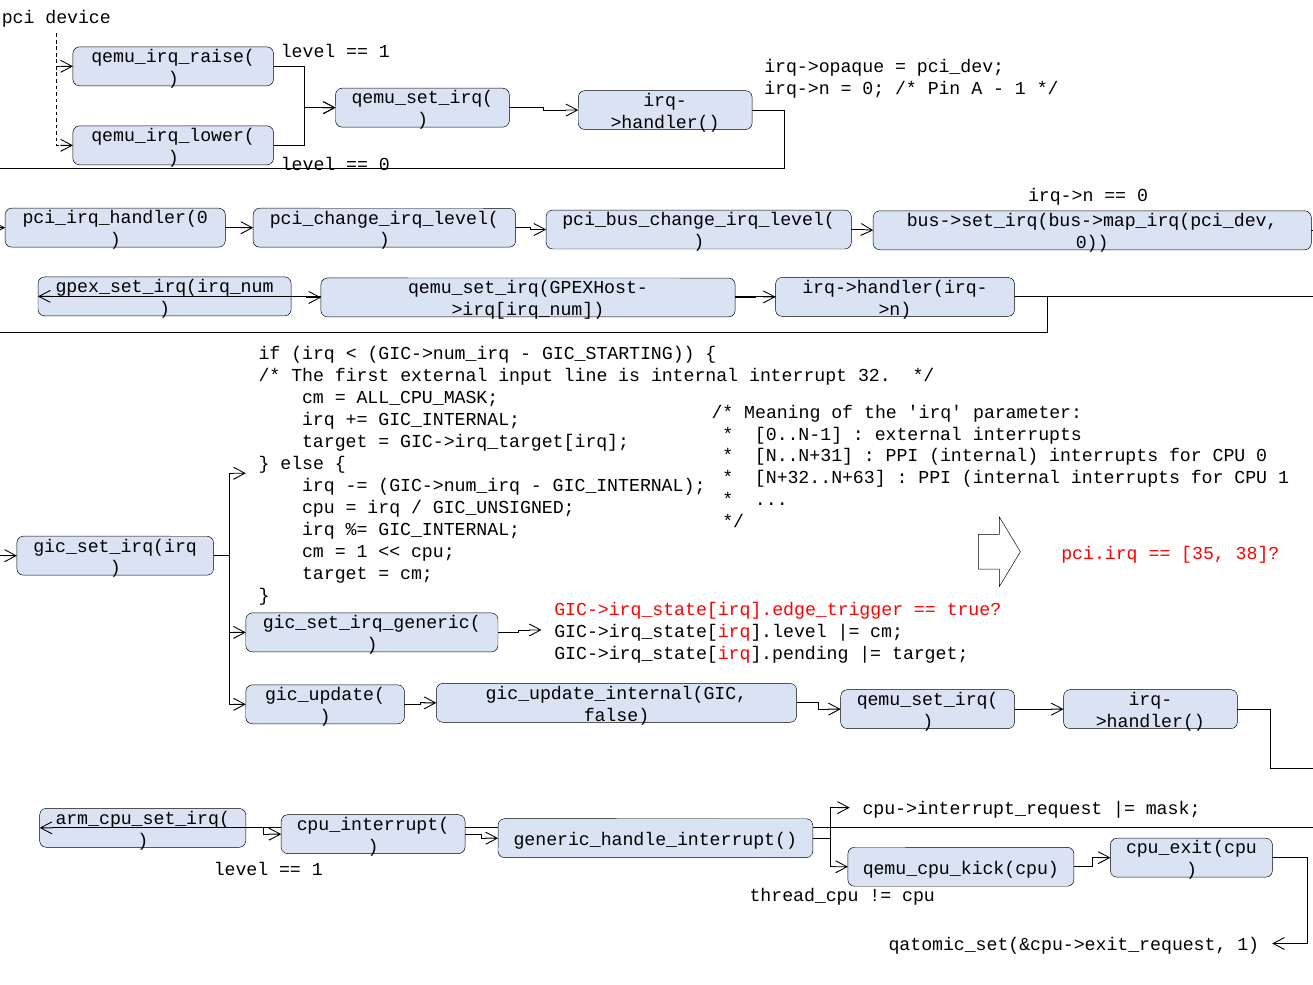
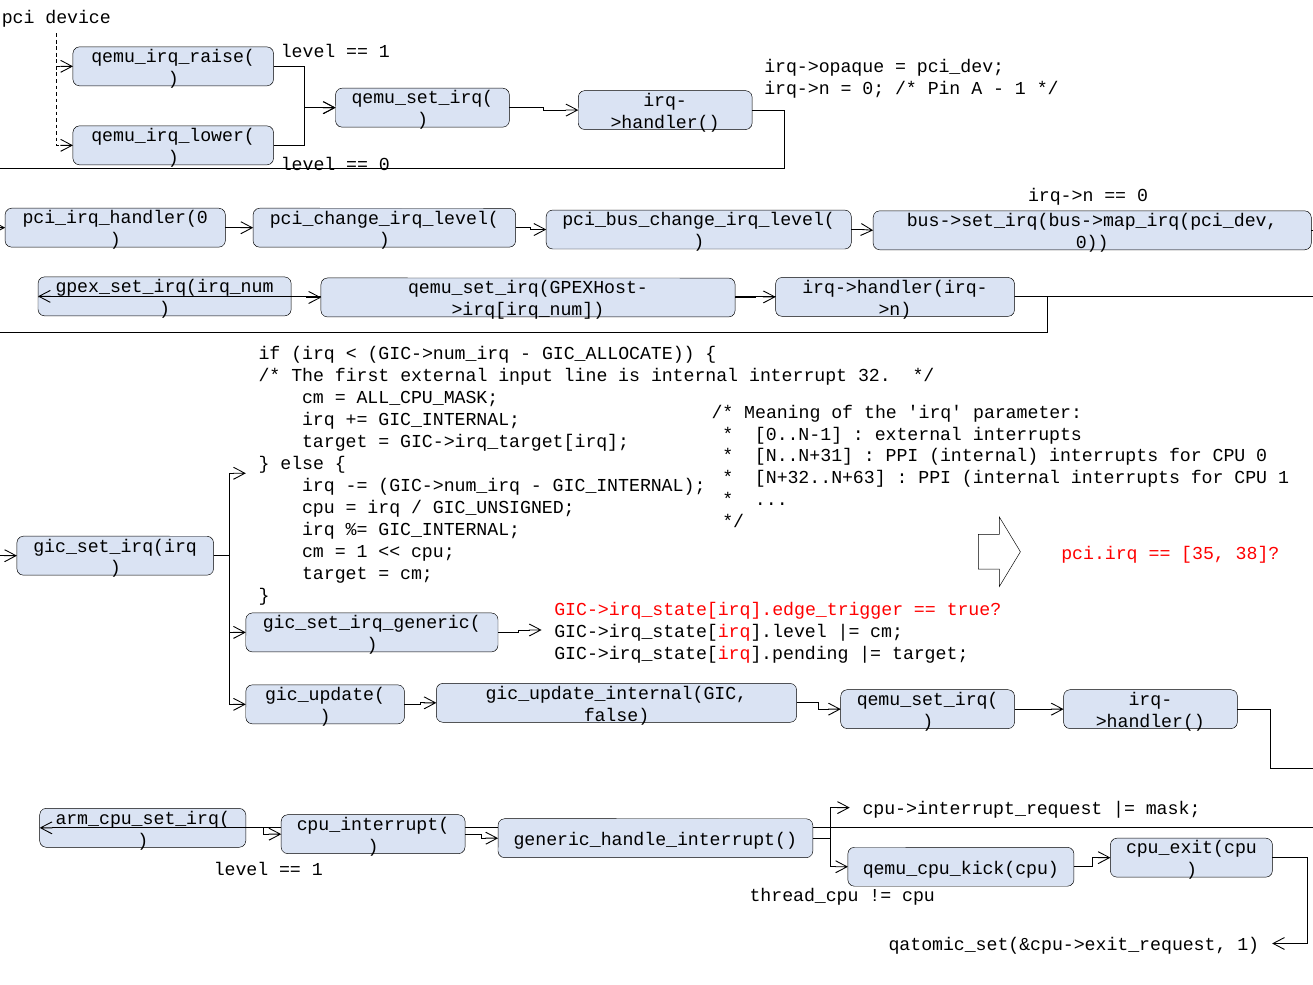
GIC_STARTING: GIC_STARTING -> GIC_ALLOCATE (618, 354)
